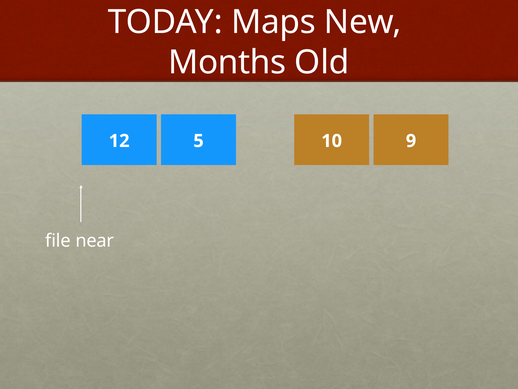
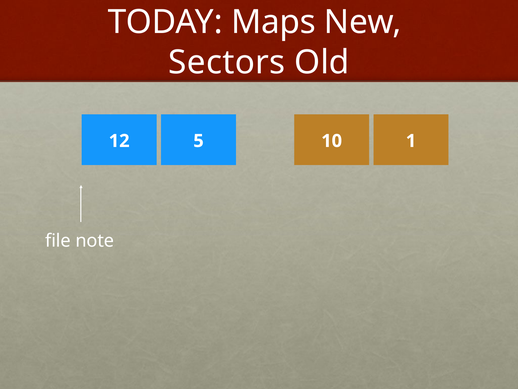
Months: Months -> Sectors (227, 62)
9: 9 -> 1 (411, 141)
near: near -> note (95, 241)
